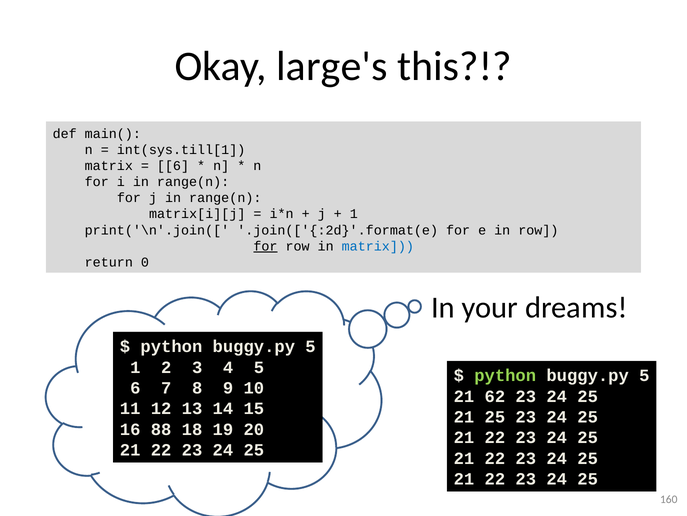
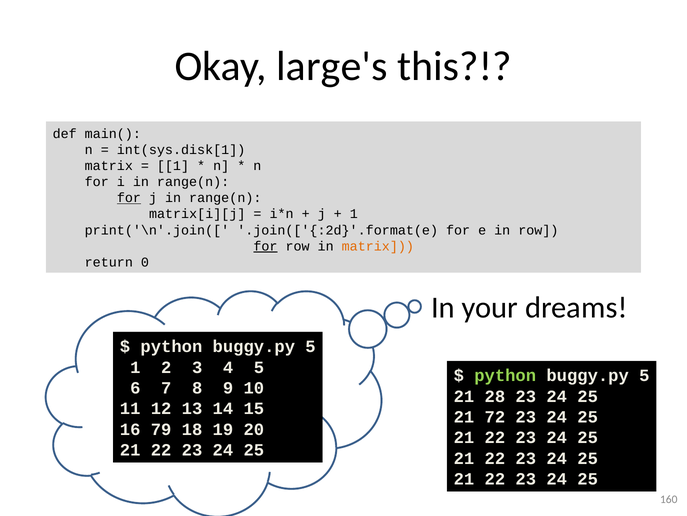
int(sys.till[1: int(sys.till[1 -> int(sys.disk[1 (181, 150)
6: 6 -> 1 (173, 166)
for underline: none -> present (129, 198)
matrix colour: blue -> orange (378, 246)
62: 62 -> 28 (495, 396)
21 25: 25 -> 72 (495, 416)
88: 88 -> 79 (161, 429)
